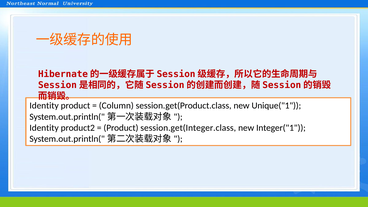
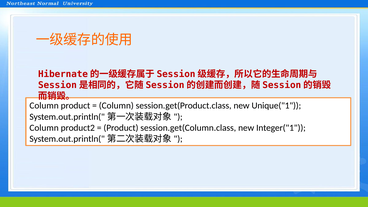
Identity: Identity -> Column (44, 106)
Identity: Identity -> Column (44, 128)
session.get(Integer.class: session.get(Integer.class -> session.get(Column.class (188, 128)
